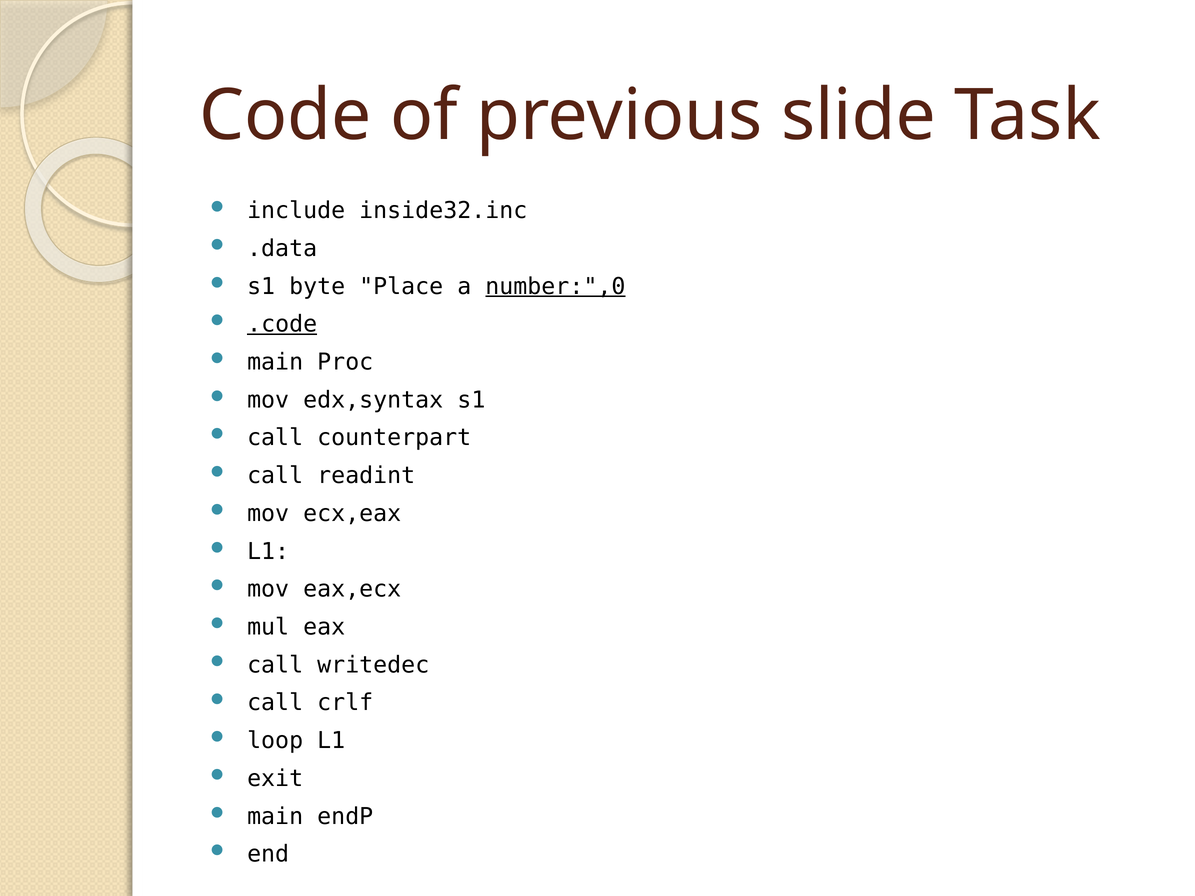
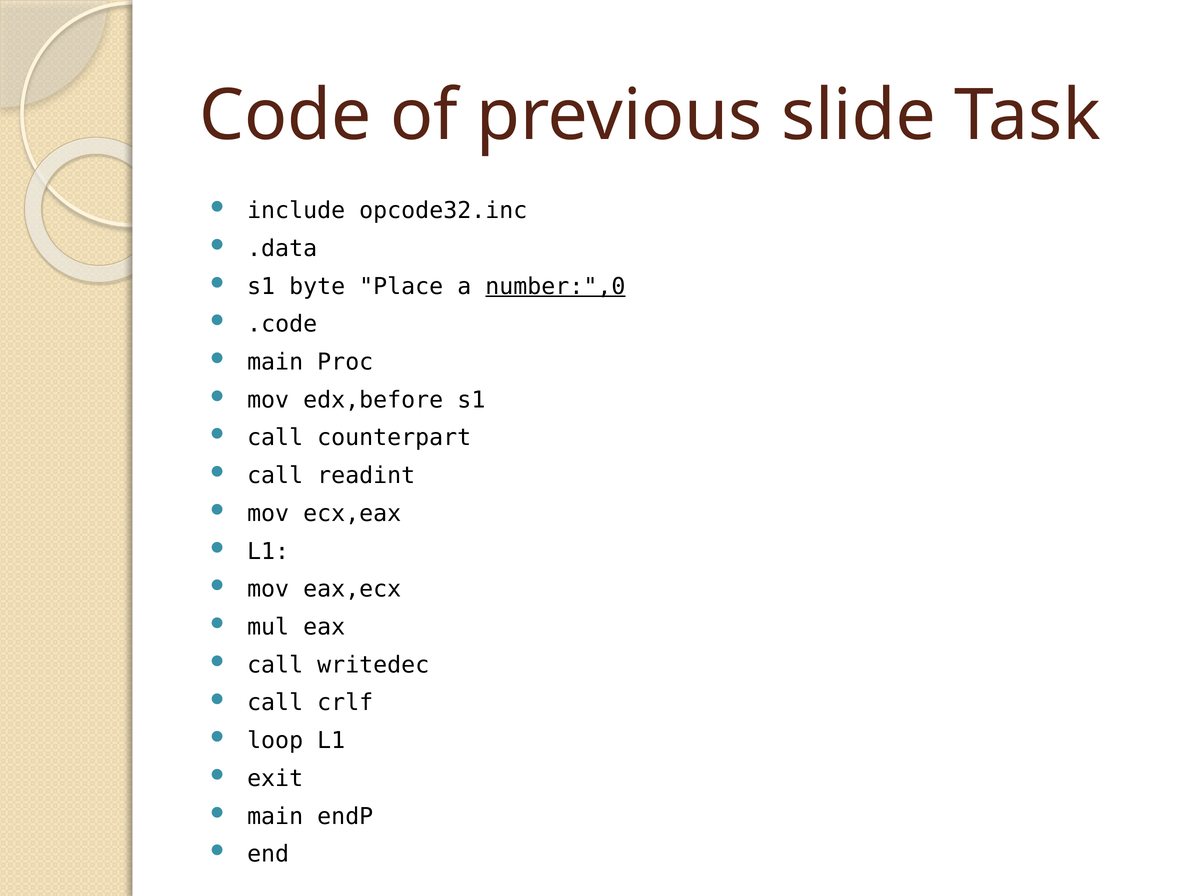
inside32.inc: inside32.inc -> opcode32.inc (443, 211)
.code underline: present -> none (282, 324)
edx,syntax: edx,syntax -> edx,before (373, 400)
